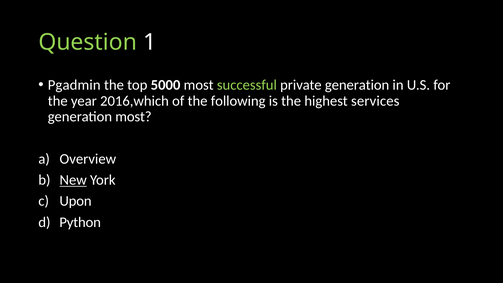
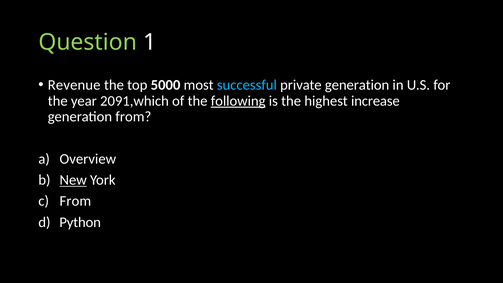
Pgadmin: Pgadmin -> Revenue (74, 85)
successful colour: light green -> light blue (247, 85)
2016,which: 2016,which -> 2091,which (134, 101)
following underline: none -> present (238, 101)
services: services -> increase (375, 101)
generation most: most -> from (133, 117)
Upon: Upon -> From (75, 201)
